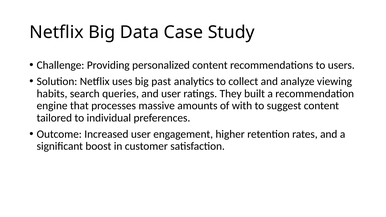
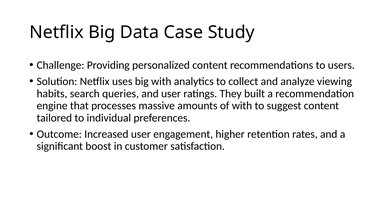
big past: past -> with (161, 81)
